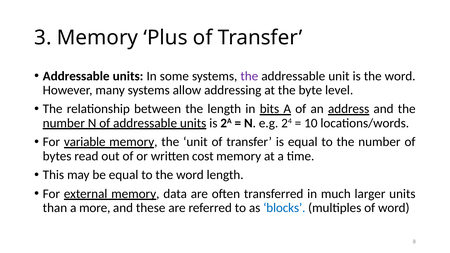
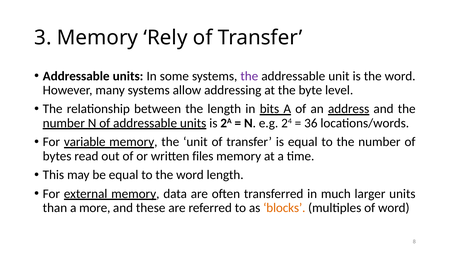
Plus: Plus -> Rely (165, 38)
10: 10 -> 36 (311, 123)
cost: cost -> files (203, 156)
blocks colour: blue -> orange (284, 208)
